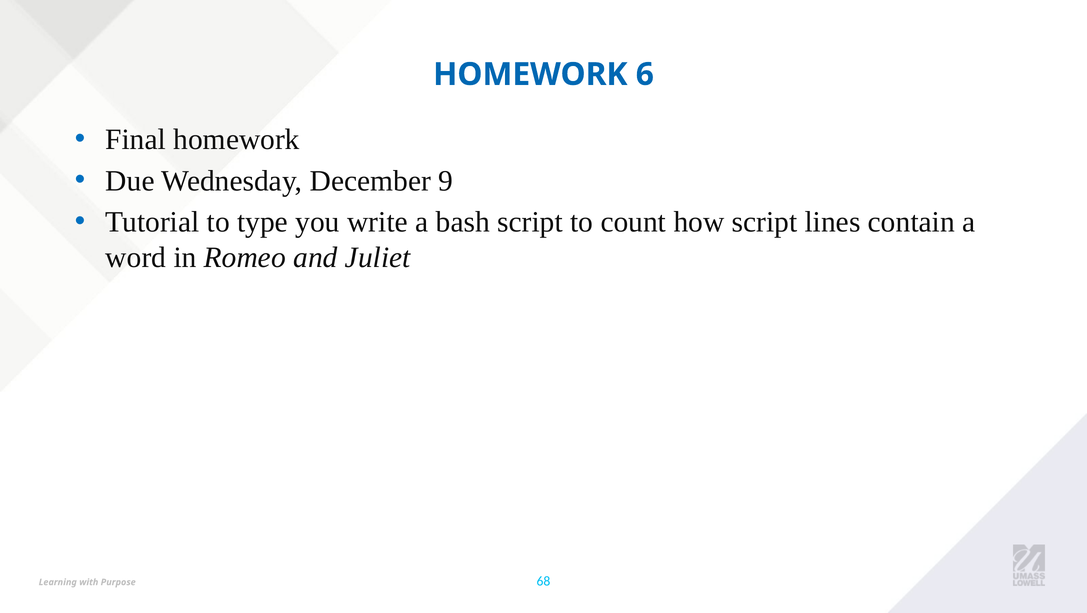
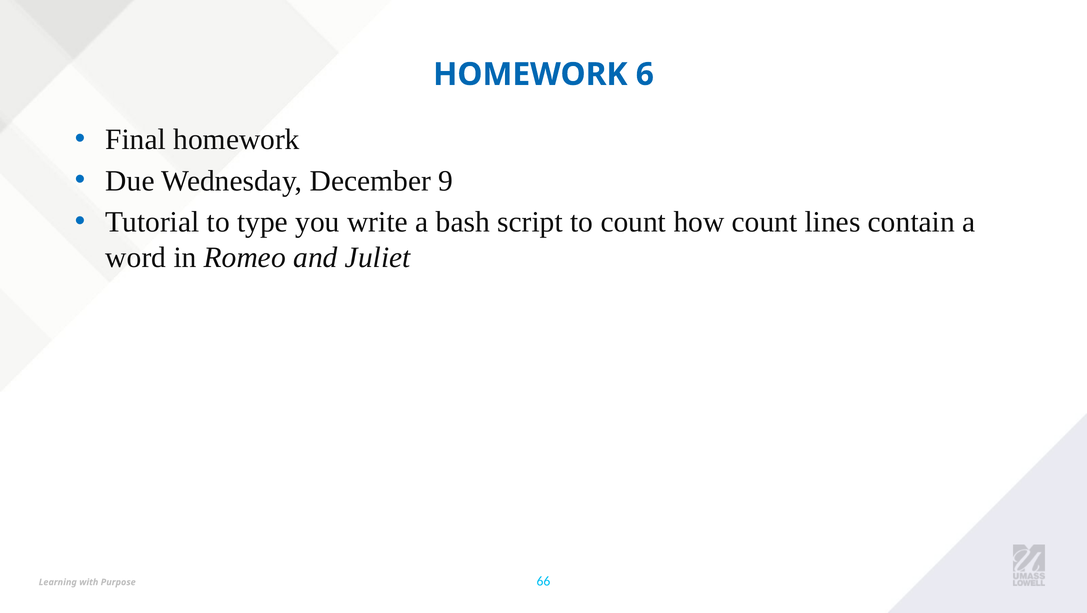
how script: script -> count (765, 222)
68: 68 -> 66 (543, 581)
